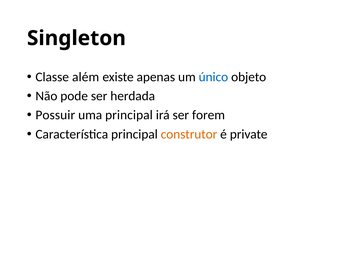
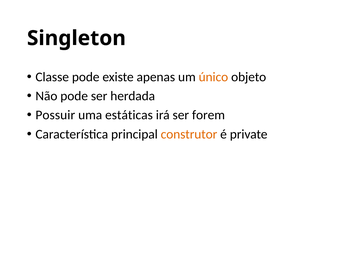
Classe além: além -> pode (86, 77)
único colour: blue -> orange (213, 77)
uma principal: principal -> estáticas (129, 115)
